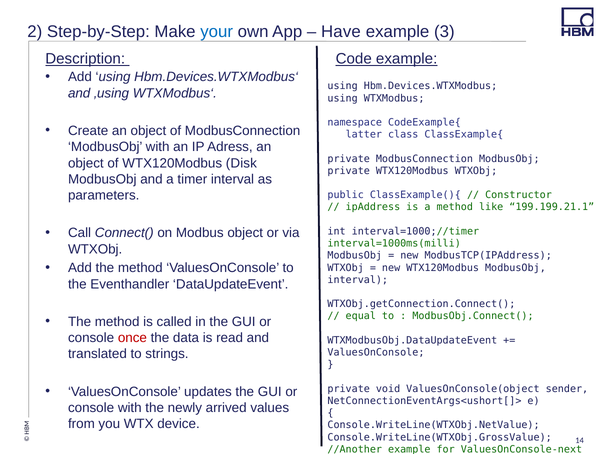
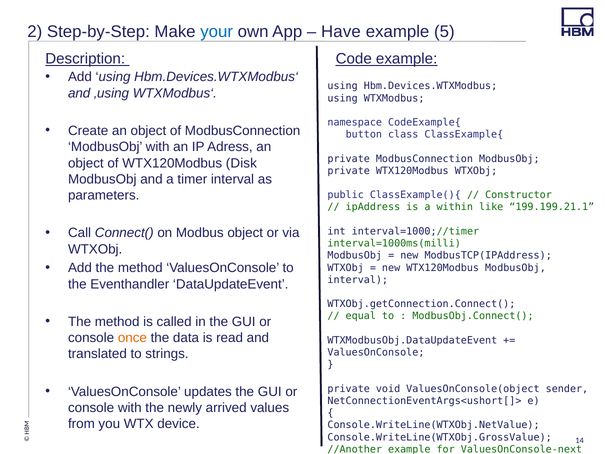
3: 3 -> 5 (444, 31)
latter: latter -> button (364, 134)
a method: method -> within (455, 207)
once colour: red -> orange (132, 338)
